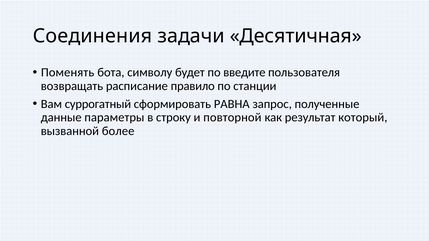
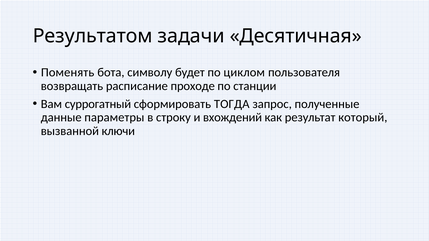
Соединения: Соединения -> Результатом (93, 36)
введите: введите -> циклом (244, 73)
правило: правило -> проходе (193, 86)
РАВНА: РАВНА -> ТОГДА (232, 104)
повторной: повторной -> вхождений (233, 118)
более: более -> ключи (118, 131)
